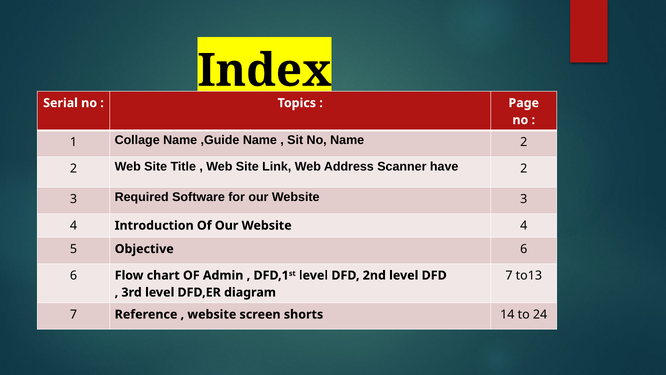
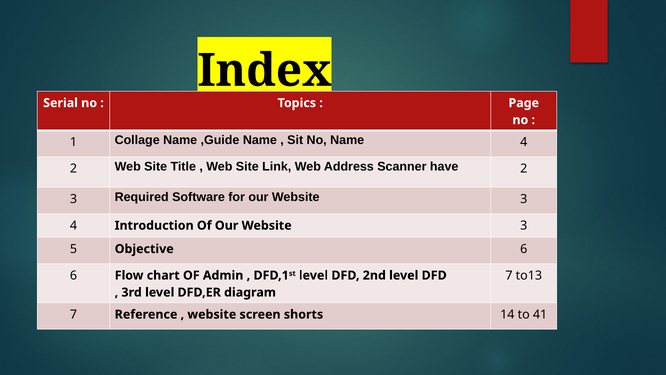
Name 2: 2 -> 4 (524, 142)
Of Our Website 4: 4 -> 3 (524, 225)
24: 24 -> 41 (540, 314)
